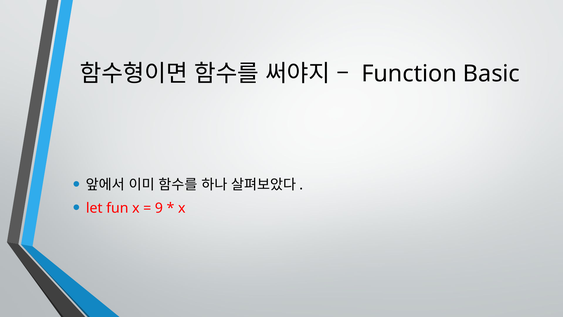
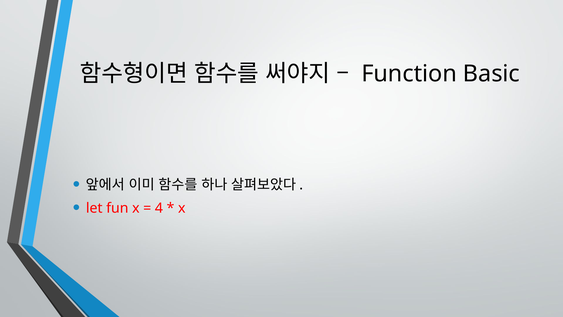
9: 9 -> 4 (159, 208)
